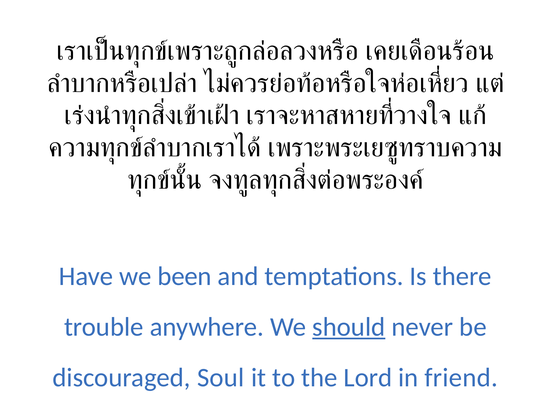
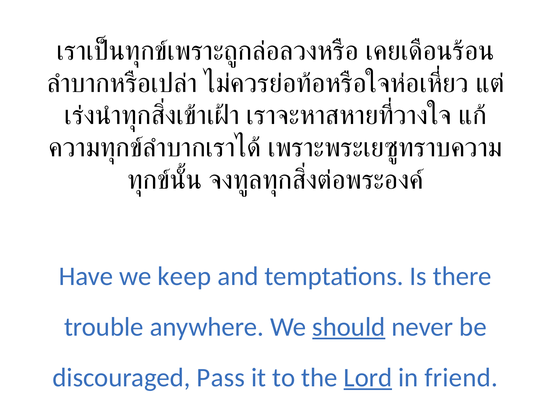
been: been -> keep (184, 276)
Soul: Soul -> Pass (221, 377)
Lord underline: none -> present (368, 377)
